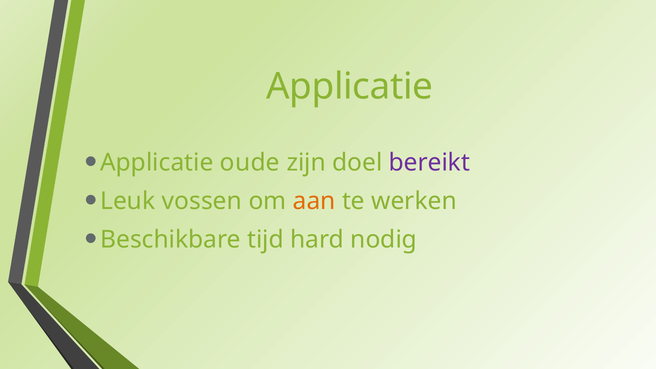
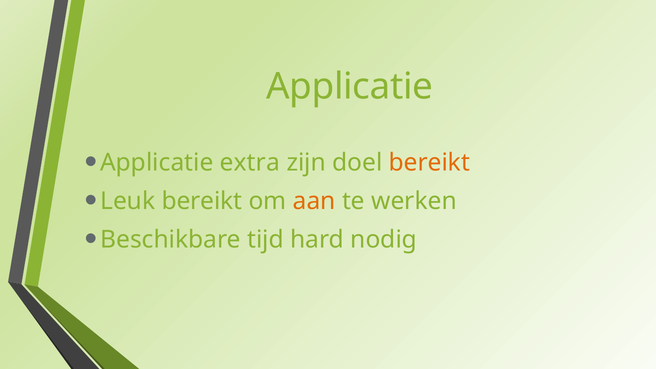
oude: oude -> extra (250, 162)
bereikt colour: purple -> orange (429, 162)
Leuk vossen: vossen -> bereikt (202, 201)
